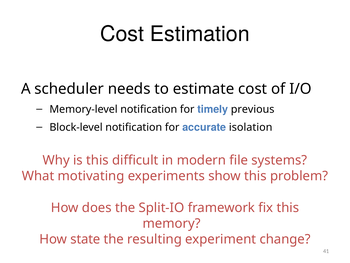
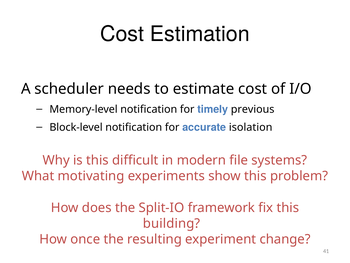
memory: memory -> building (172, 223)
state: state -> once (85, 239)
